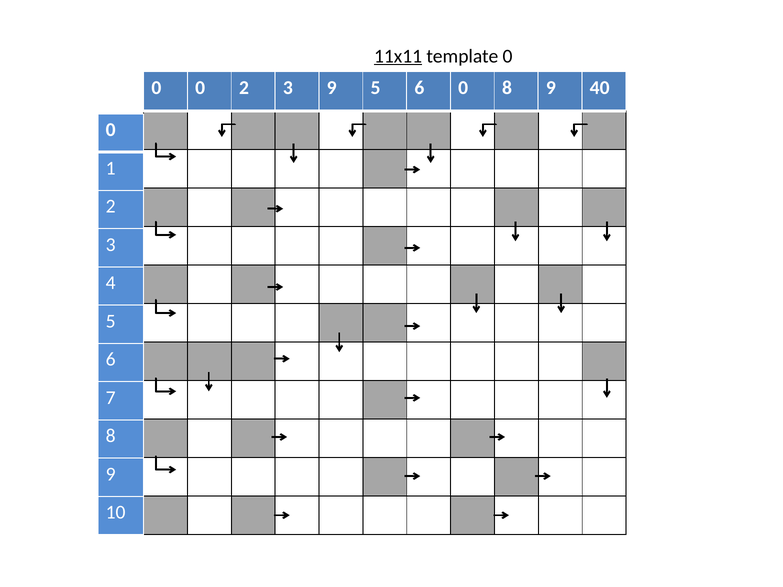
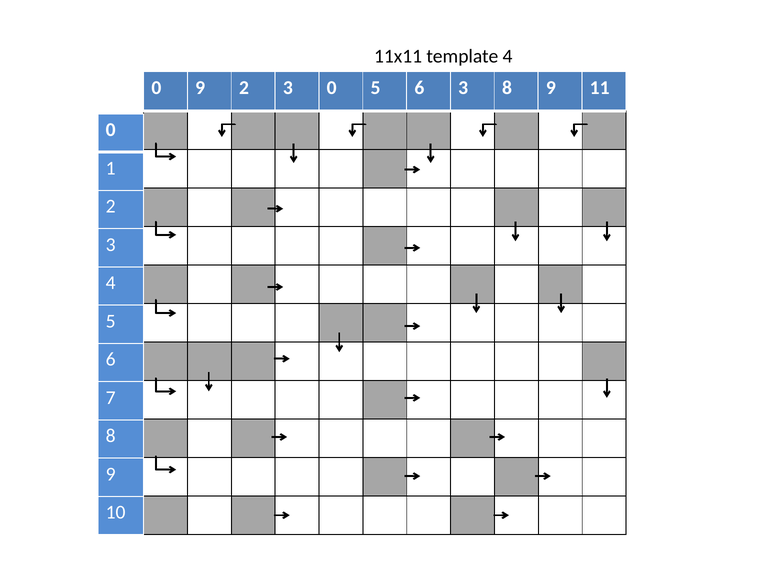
11x11 underline: present -> none (398, 56)
template 0: 0 -> 4 (508, 56)
0: 0 -> 9 (200, 88)
3 9: 9 -> 0 (332, 88)
6 0: 0 -> 3 (463, 88)
40: 40 -> 11 (600, 88)
